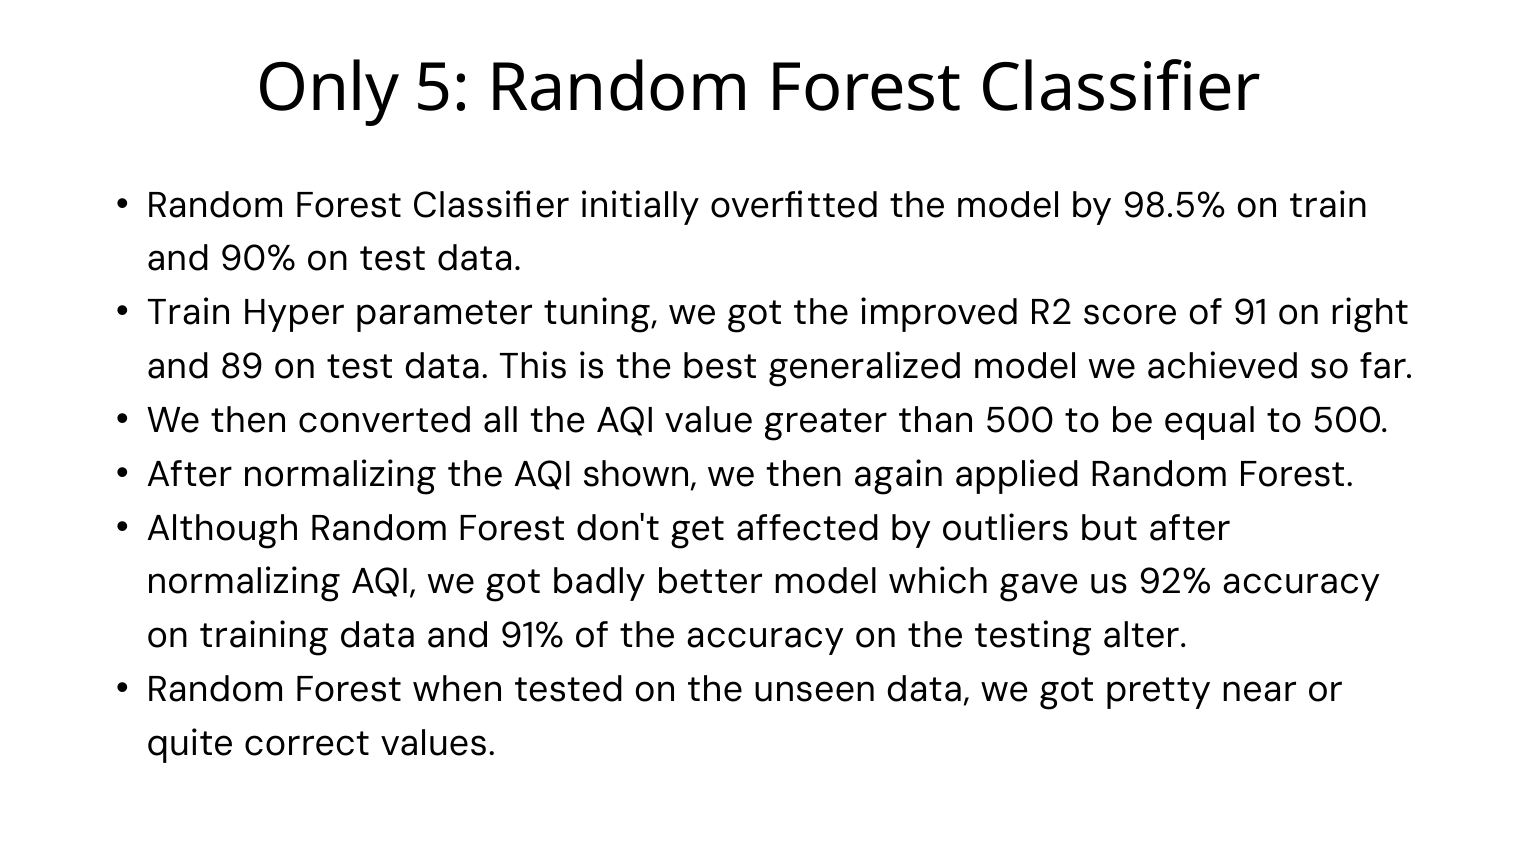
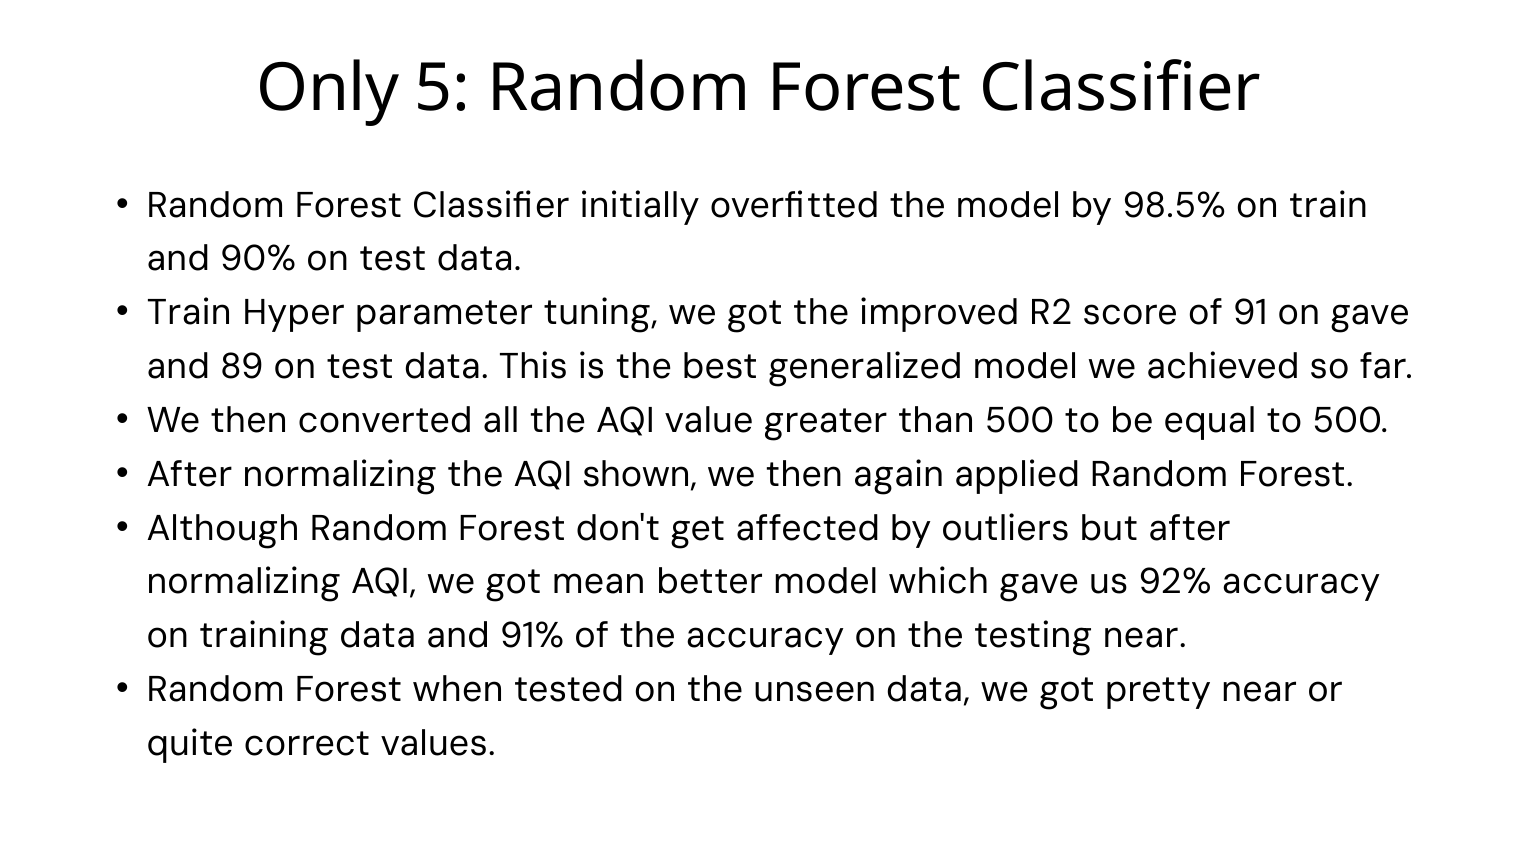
on right: right -> gave (1370, 313)
badly: badly -> mean (599, 582)
testing alter: alter -> near (1145, 636)
